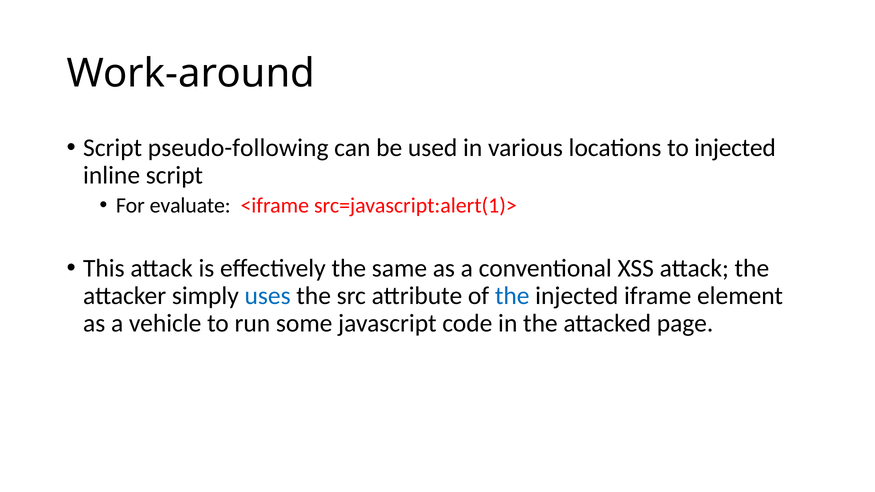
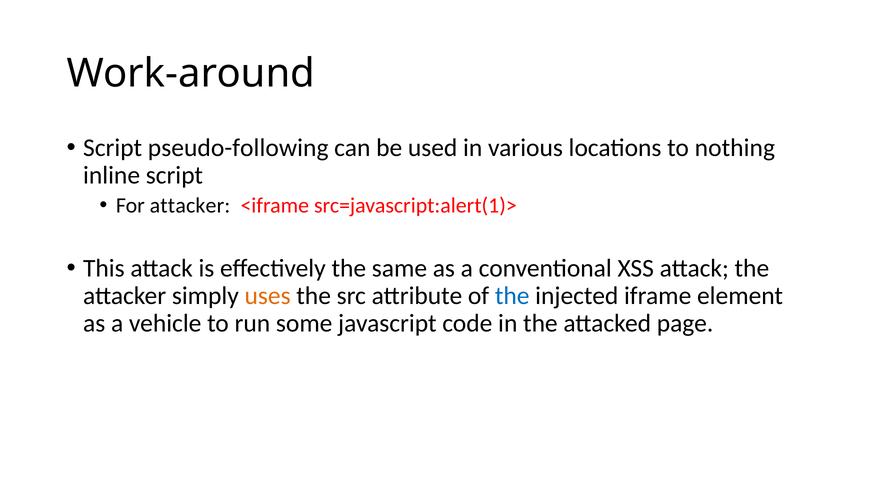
to injected: injected -> nothing (735, 148)
For evaluate: evaluate -> attacker (190, 206)
uses colour: blue -> orange (268, 296)
